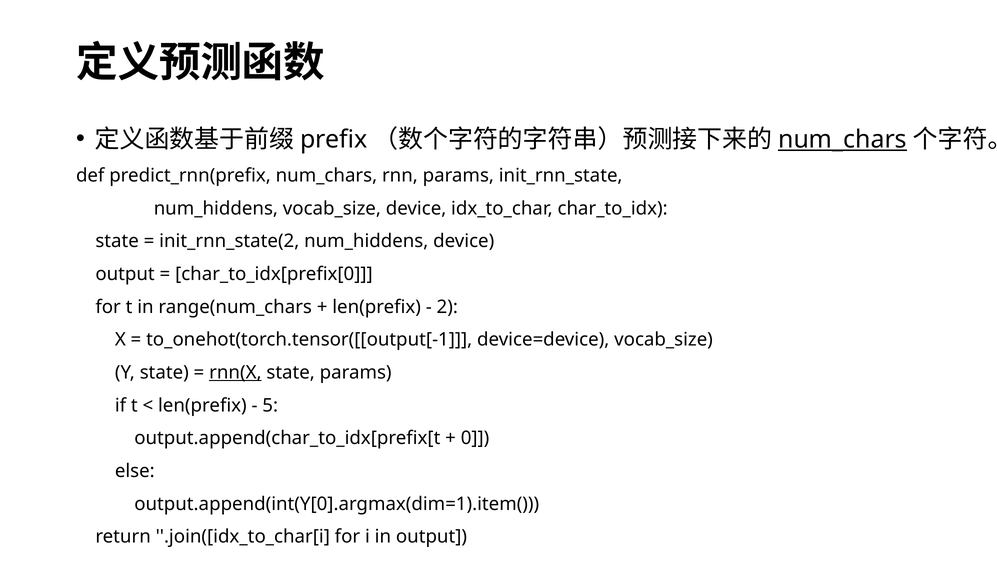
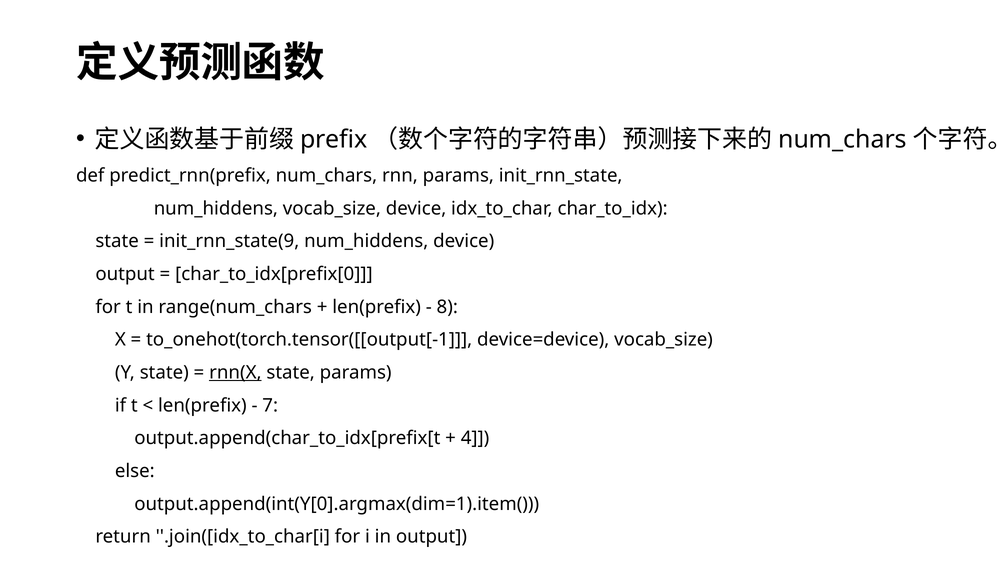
num_chars underline: present -> none (842, 139)
init_rnn_state(2: init_rnn_state(2 -> init_rnn_state(9 (229, 241)
2: 2 -> 8 (447, 307)
5: 5 -> 7 (270, 405)
0: 0 -> 4 (475, 438)
